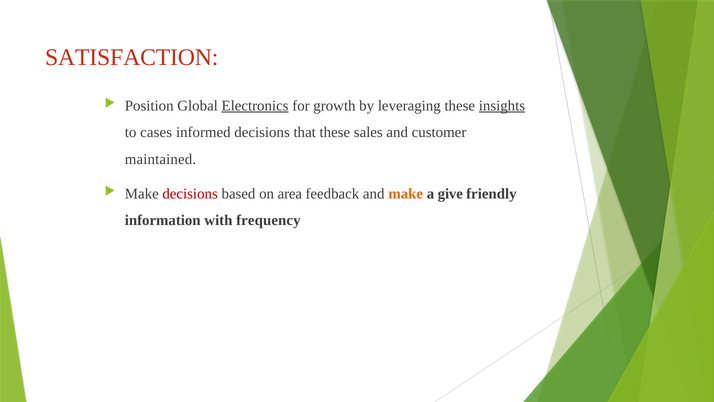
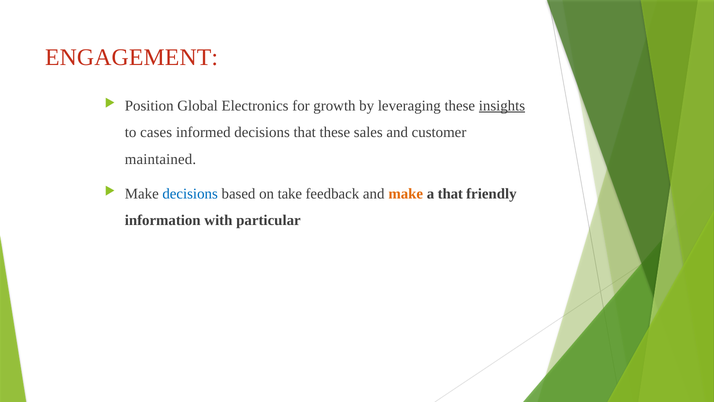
SATISFACTION: SATISFACTION -> ENGAGEMENT (132, 57)
Electronics underline: present -> none (255, 106)
decisions colour: red -> blue (190, 193)
area: area -> take (290, 193)
a give: give -> that (450, 193)
frequency: frequency -> particular (268, 220)
